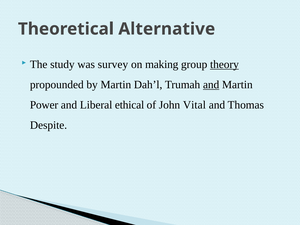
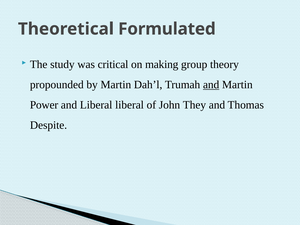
Alternative: Alternative -> Formulated (167, 29)
survey: survey -> critical (113, 64)
theory underline: present -> none (224, 64)
Liberal ethical: ethical -> liberal (130, 105)
Vital: Vital -> They (194, 105)
